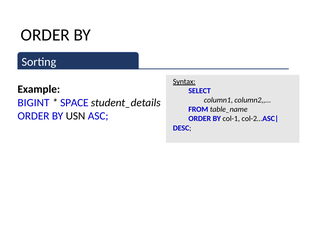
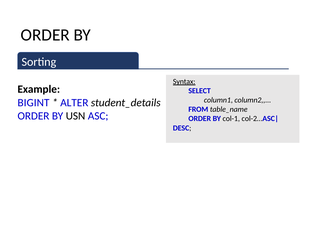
SPACE: SPACE -> ALTER (74, 103)
